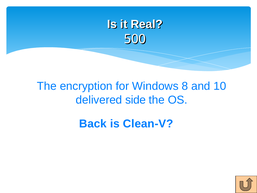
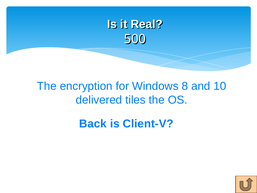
side: side -> tiles (135, 100)
Clean-V: Clean-V -> Client-V (148, 124)
